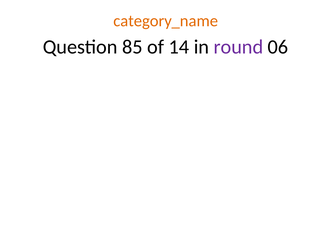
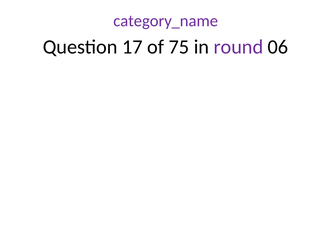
category_name colour: orange -> purple (166, 21)
85: 85 -> 17 (132, 47)
14: 14 -> 75 (179, 47)
